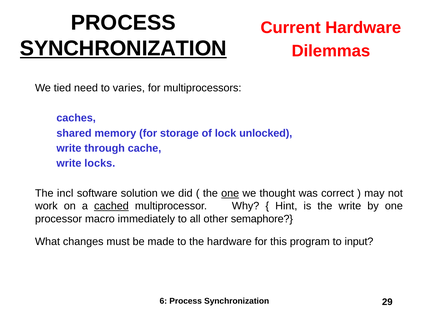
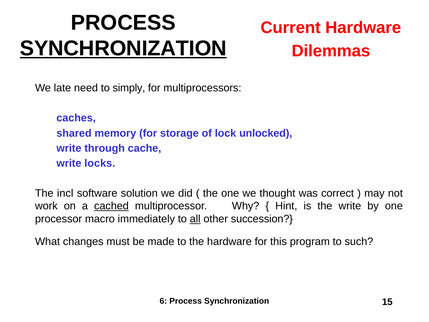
tied: tied -> late (62, 88)
varies: varies -> simply (129, 88)
one underline: present -> none (230, 193)
all underline: none -> present (195, 219)
semaphore: semaphore -> succession (262, 219)
input: input -> such (359, 241)
29: 29 -> 15 (387, 302)
